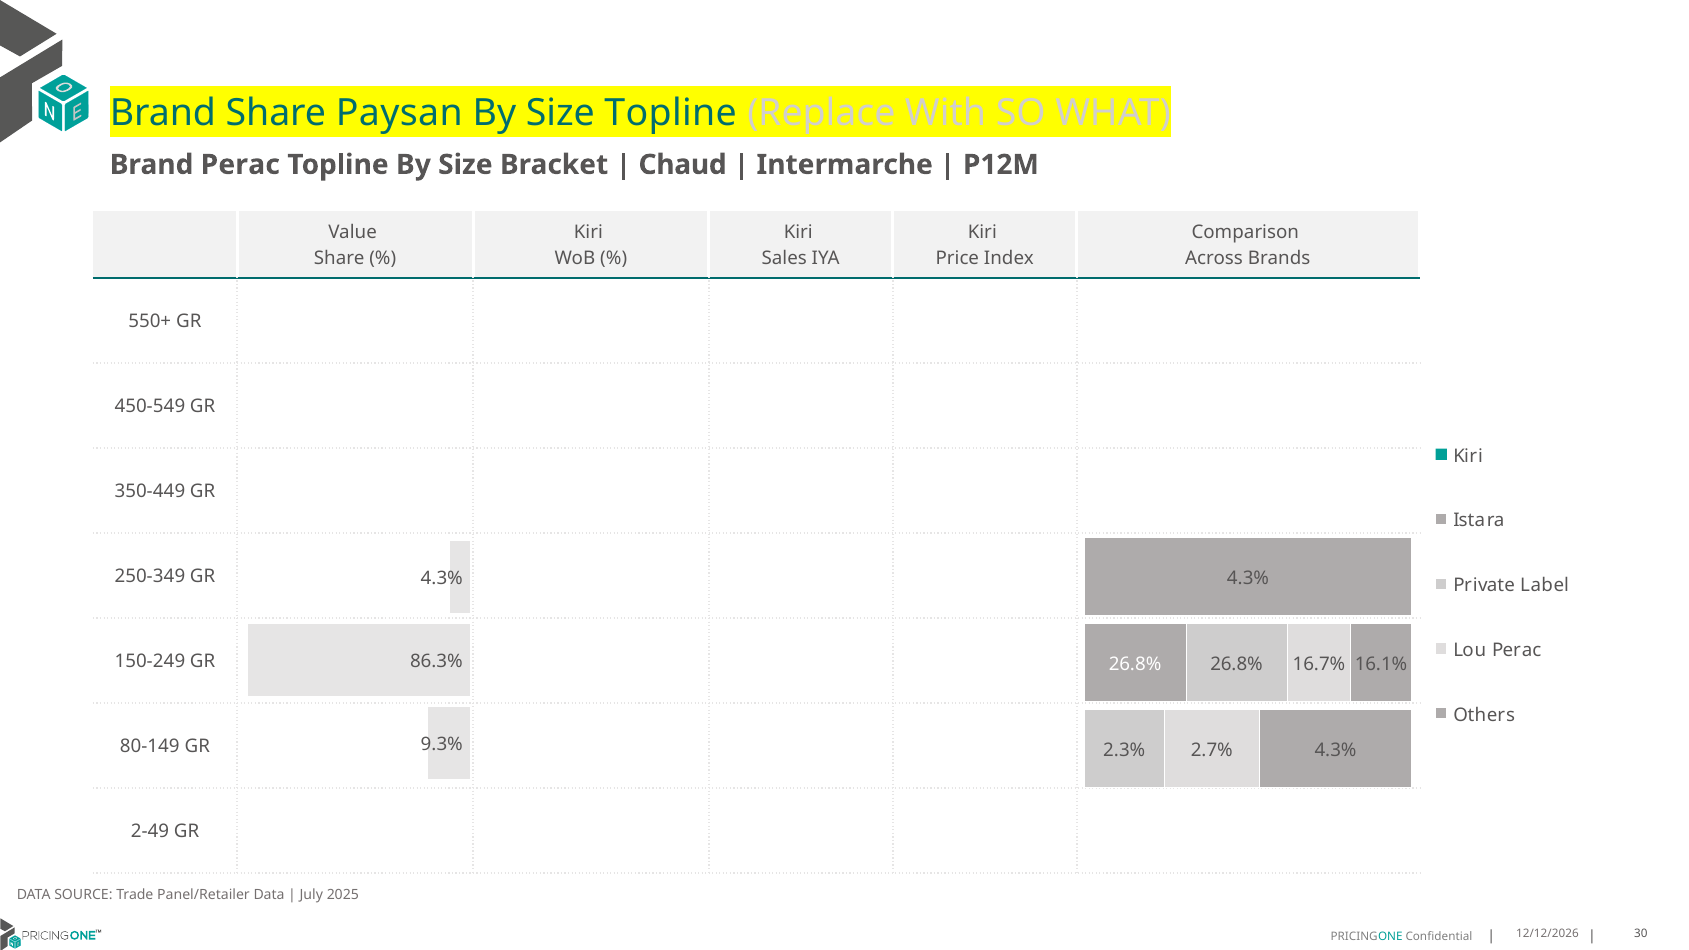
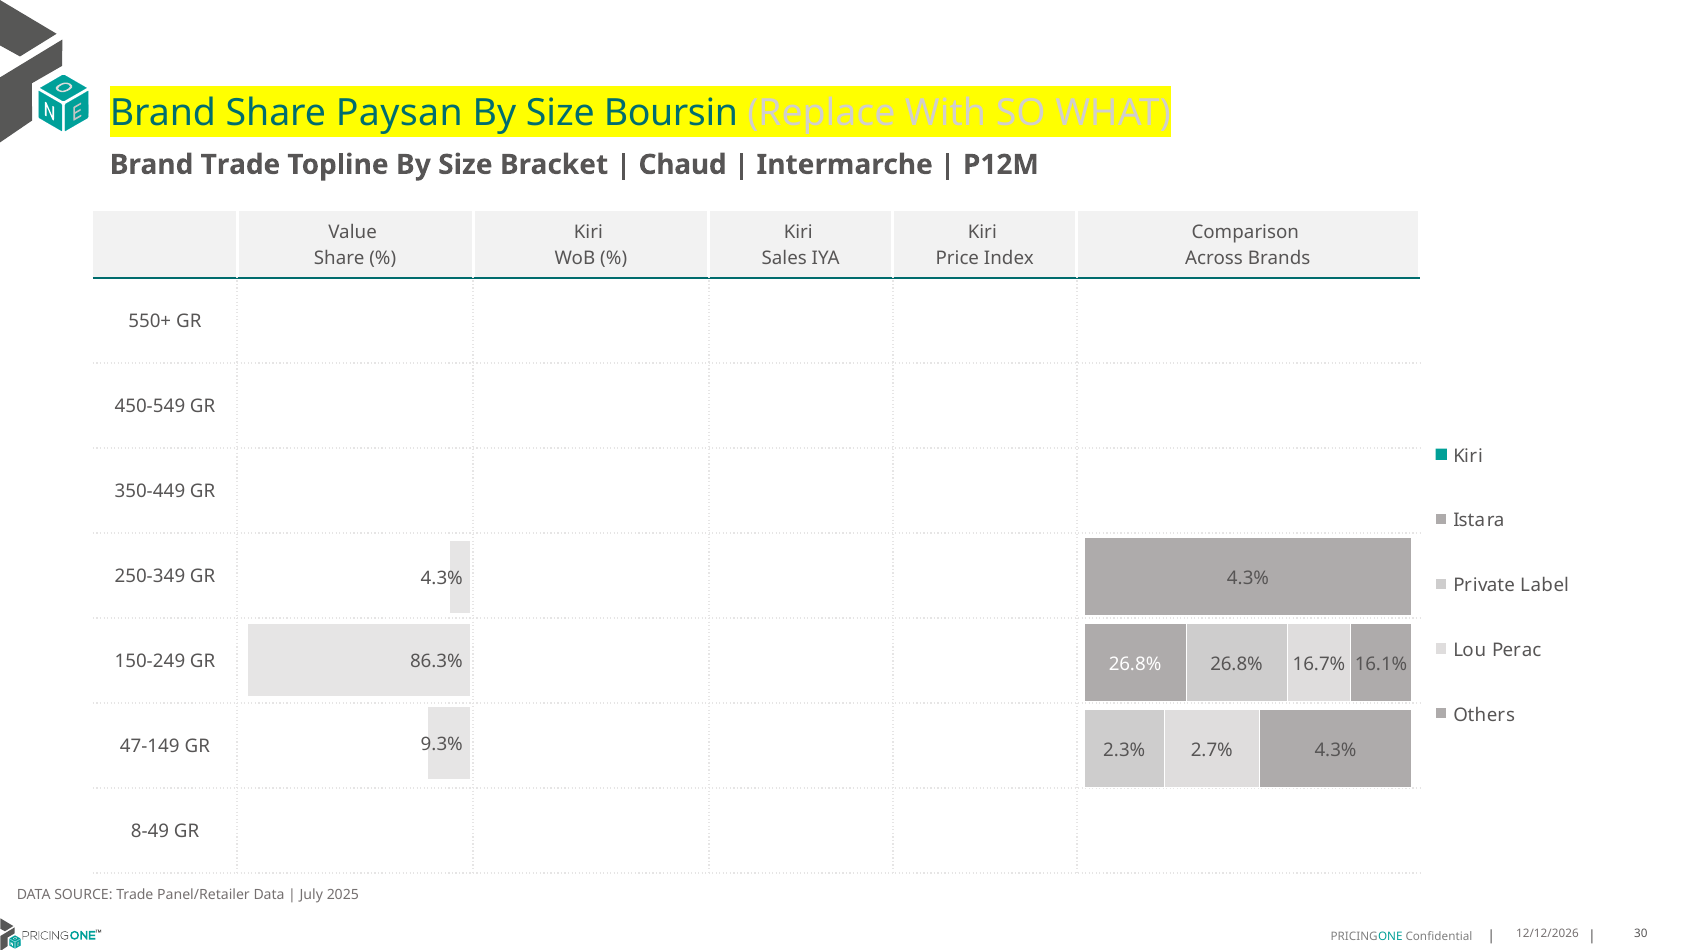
Size Topline: Topline -> Boursin (671, 114)
Brand Perac: Perac -> Trade (240, 165)
80-149: 80-149 -> 47-149 (150, 747)
2-49: 2-49 -> 8-49 (150, 832)
